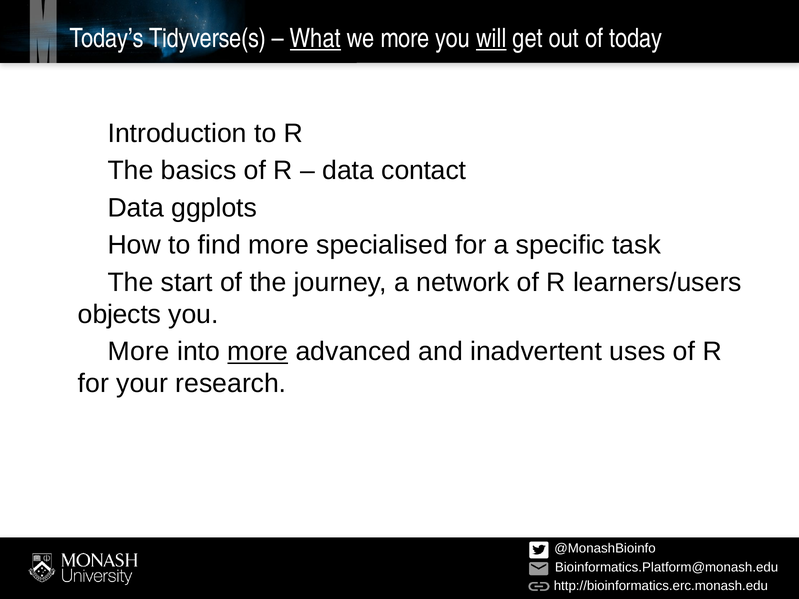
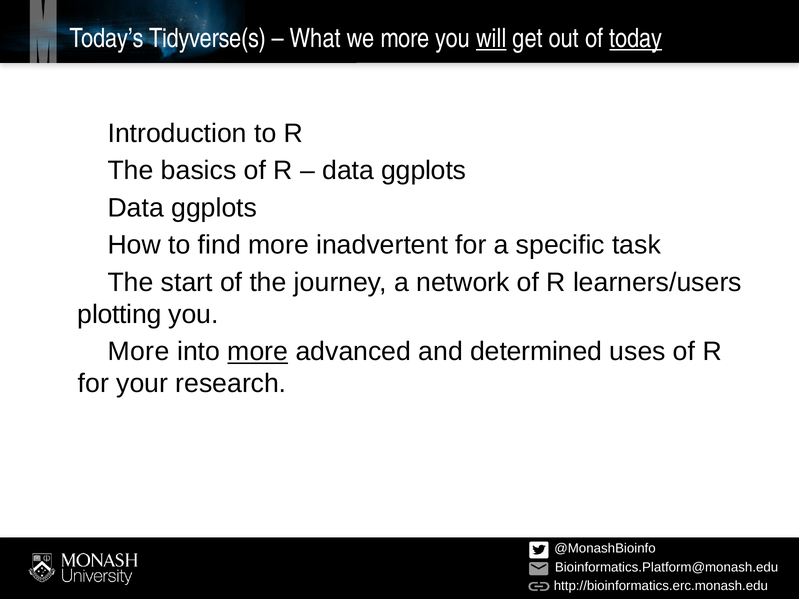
What underline: present -> none (315, 38)
today underline: none -> present (636, 38)
contact: contact -> ggplots (424, 171)
specialised: specialised -> inadvertent (382, 245)
objects: objects -> plotting (119, 314)
inadvertent: inadvertent -> determined (536, 352)
